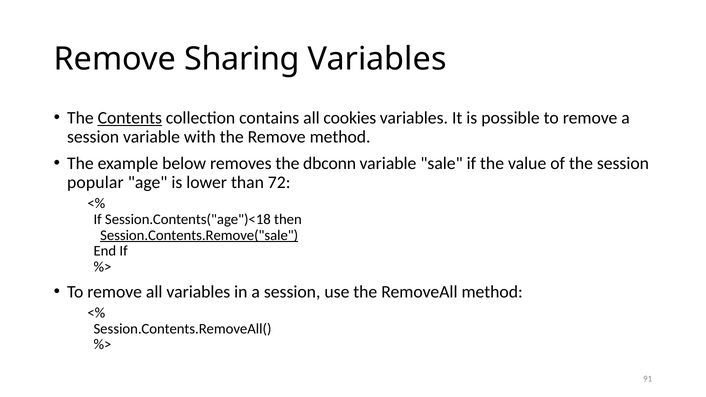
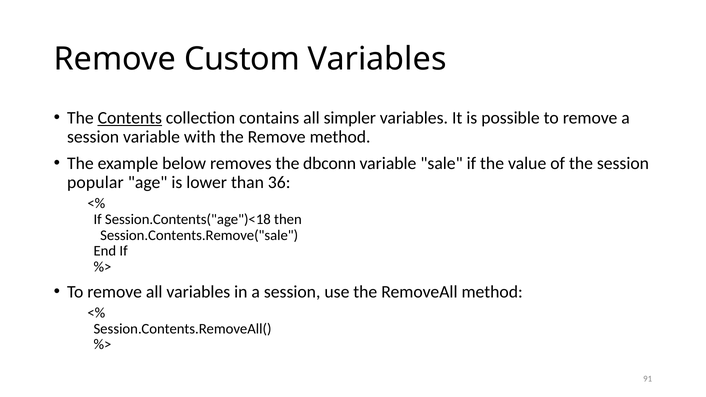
Sharing: Sharing -> Custom (242, 59)
cookies: cookies -> simpler (350, 118)
72: 72 -> 36 (279, 182)
Session.Contents.Remove("sale underline: present -> none (199, 235)
